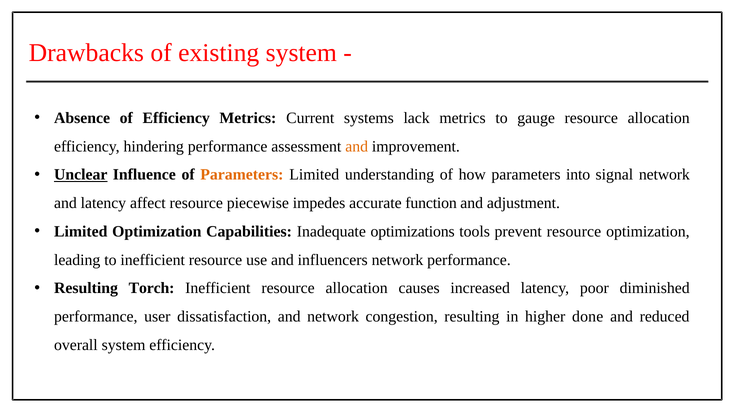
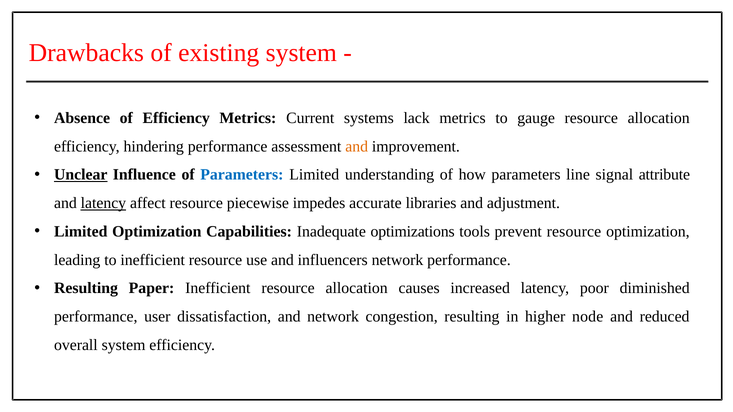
Parameters colour: orange -> blue (242, 175)
into: into -> line (578, 175)
signal network: network -> attribute (664, 175)
latency underline: none -> present (103, 203)
function: function -> libraries (431, 203)
Torch: Torch -> Paper (151, 288)
done: done -> node (588, 317)
